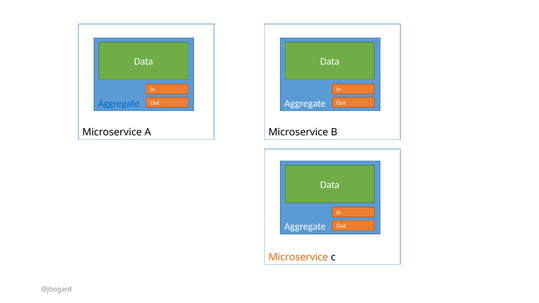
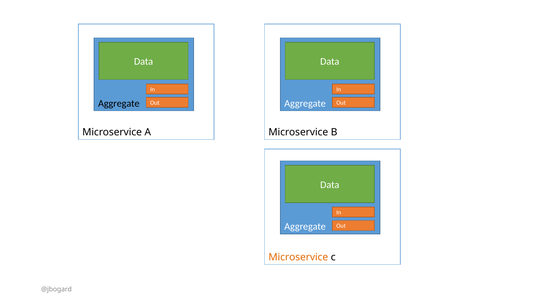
Aggregate colour: blue -> black (119, 104)
